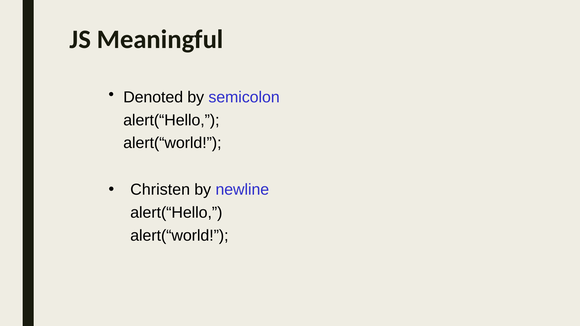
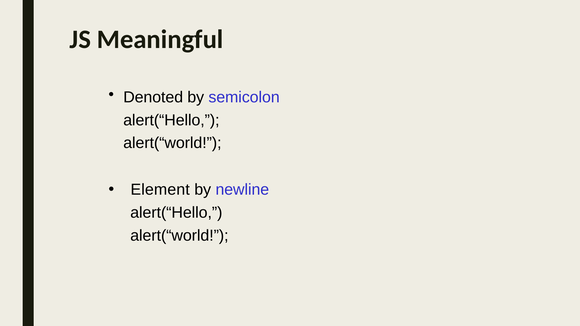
Christen: Christen -> Element (160, 190)
